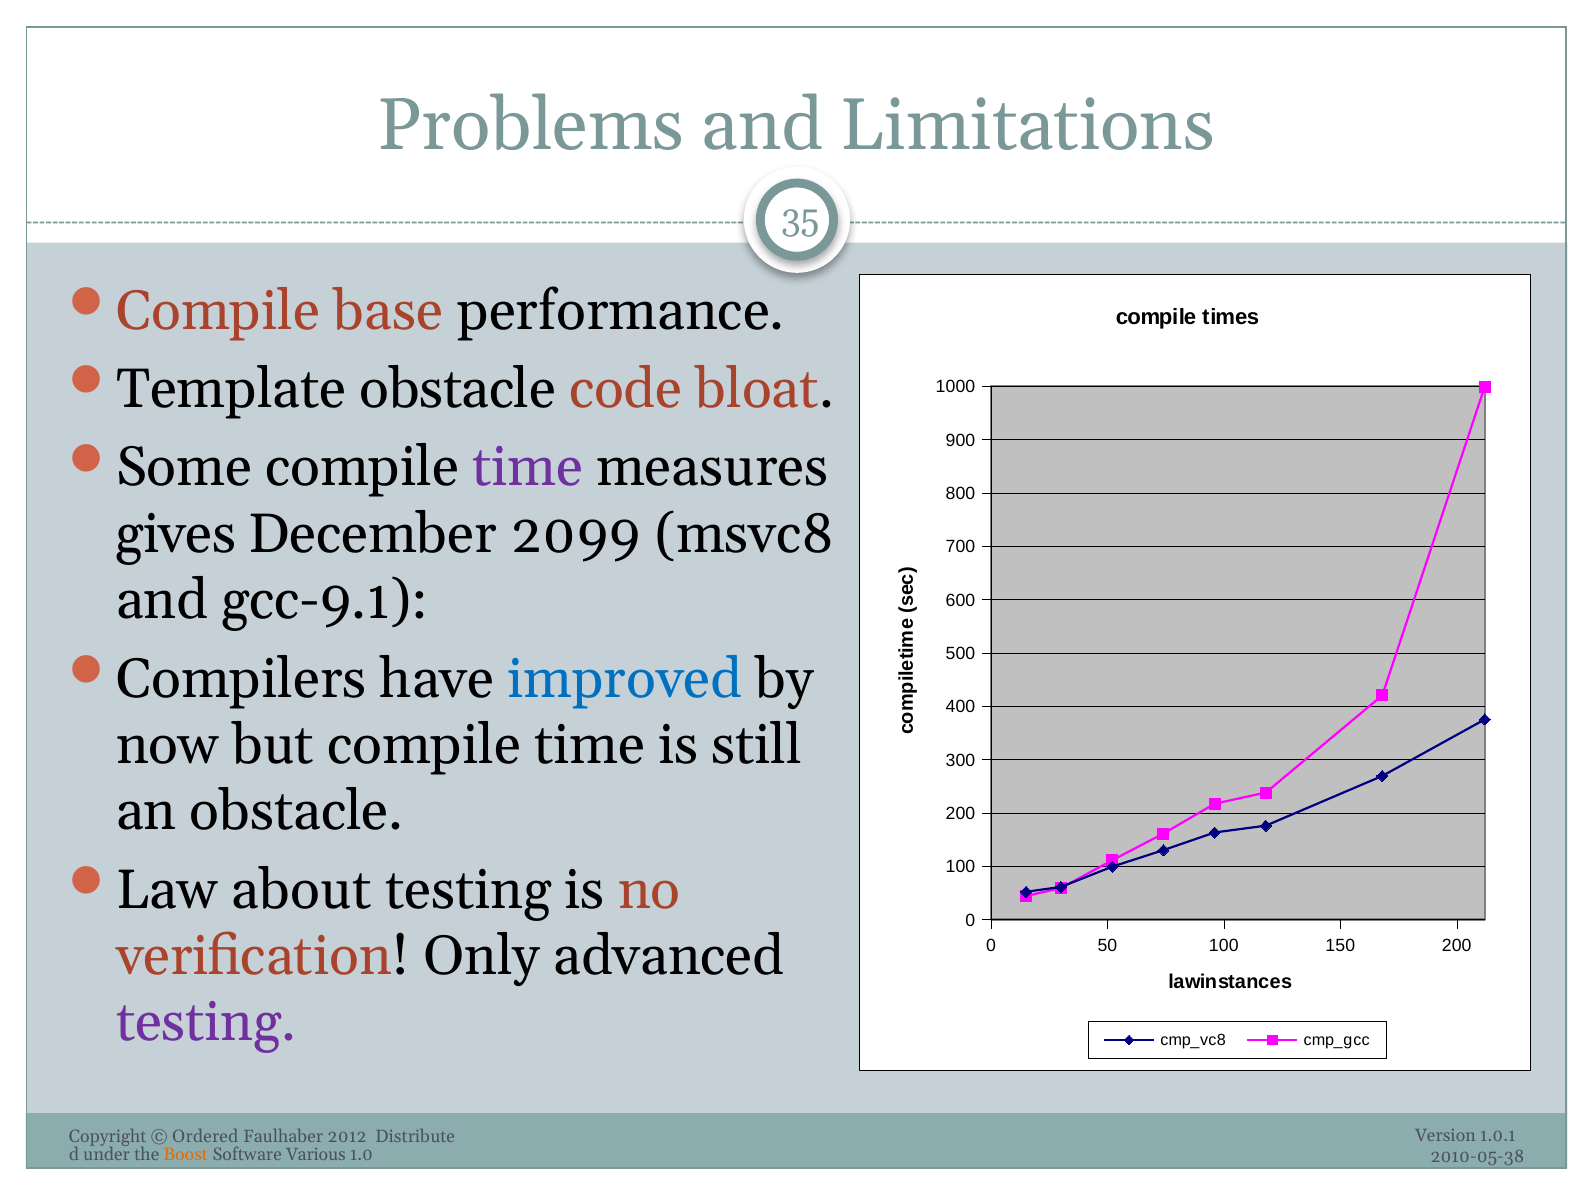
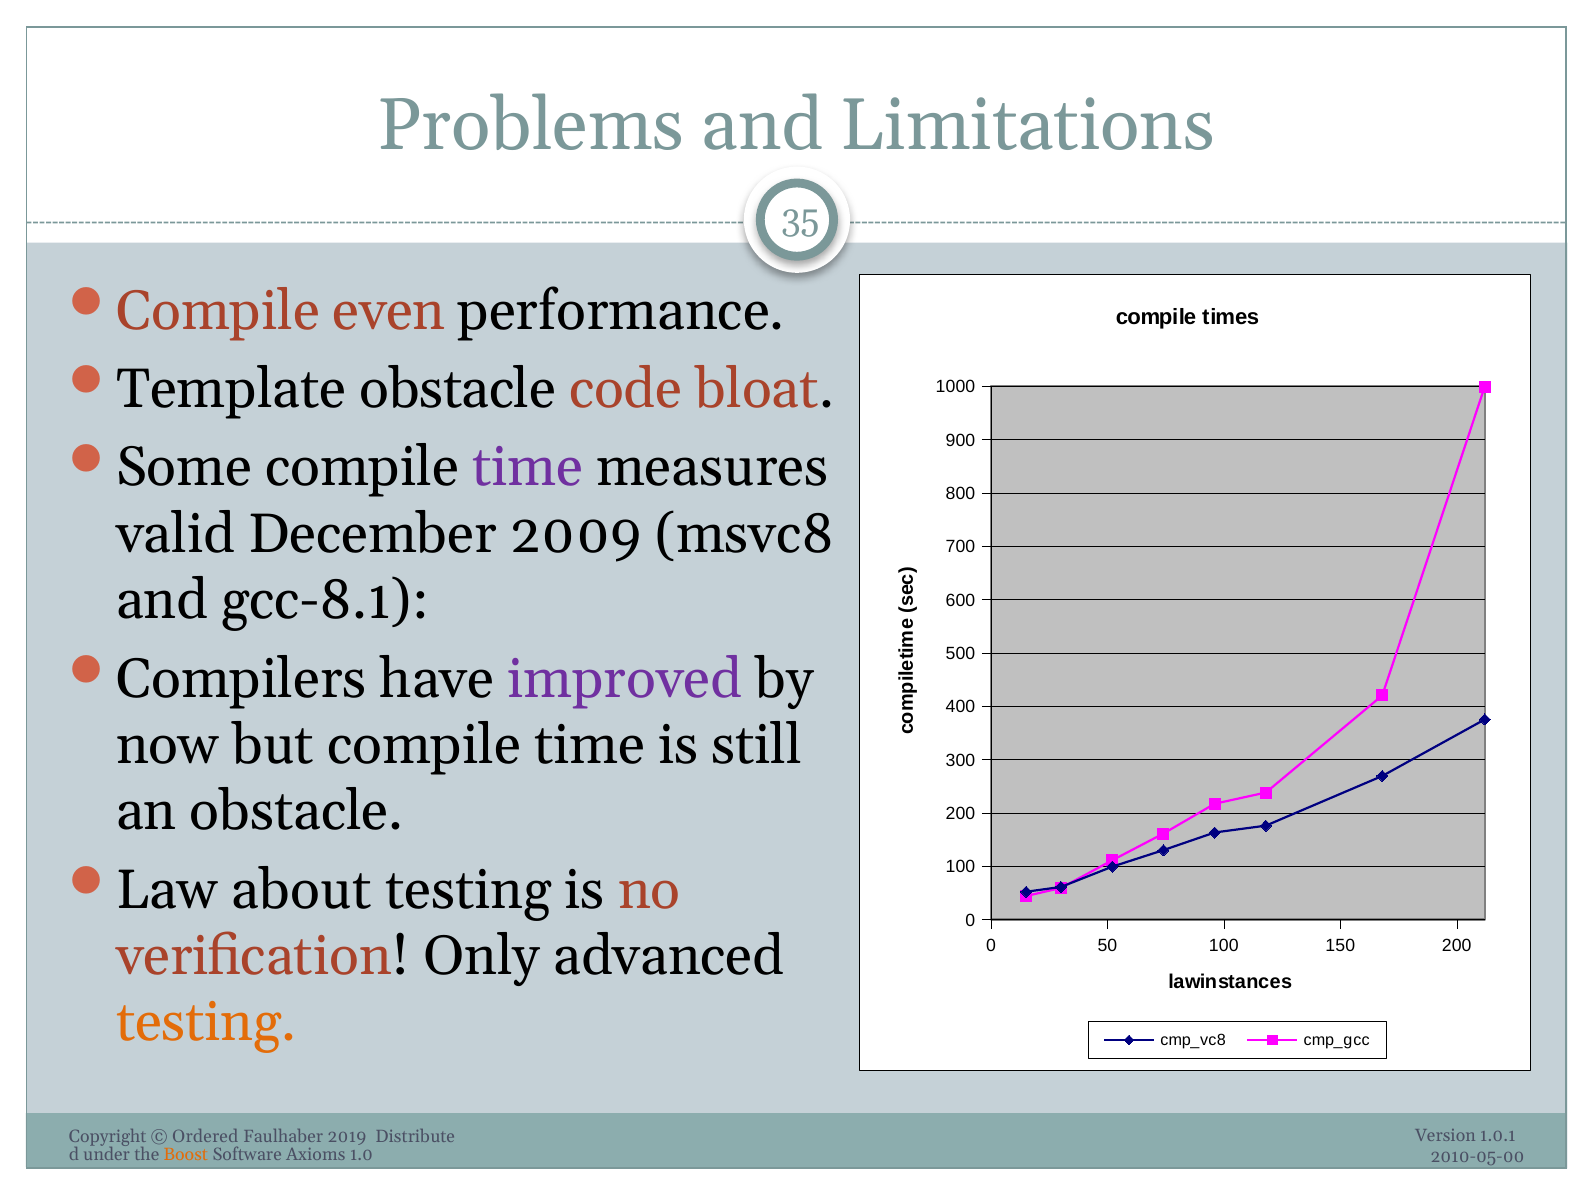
base: base -> even (389, 311)
gives: gives -> valid (176, 534)
2099: 2099 -> 2009 (576, 534)
gcc-9.1: gcc-9.1 -> gcc-8.1 (325, 601)
improved colour: blue -> purple (625, 679)
testing colour: purple -> orange (206, 1023)
2012: 2012 -> 2019 (347, 1137)
Various: Various -> Axioms (316, 1155)
2010-05-38: 2010-05-38 -> 2010-05-00 (1478, 1157)
